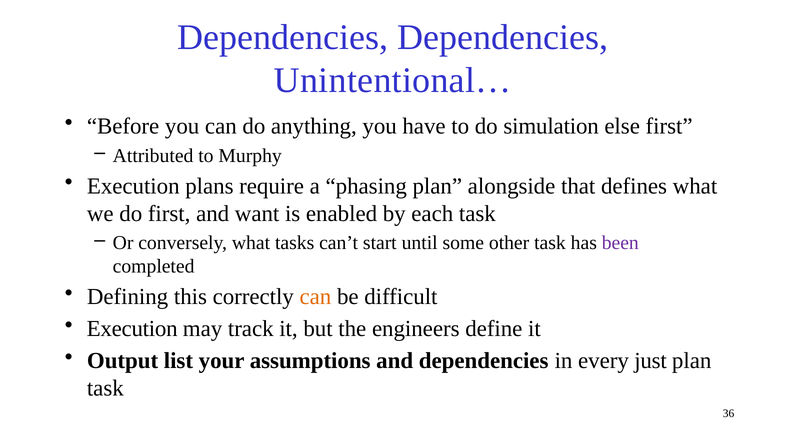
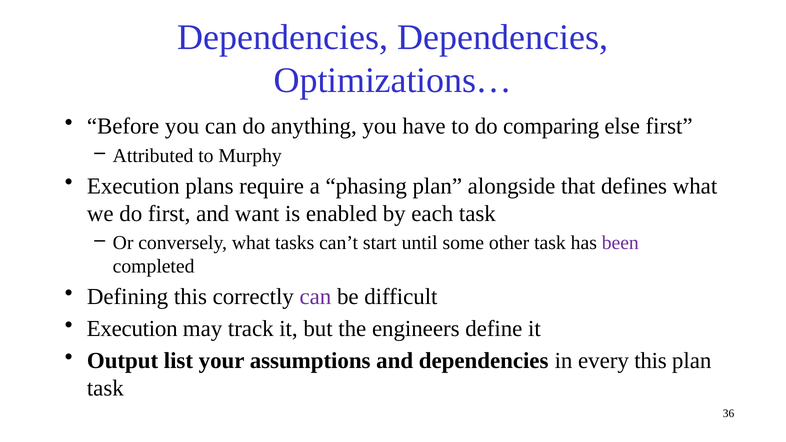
Unintentional…: Unintentional… -> Optimizations… (393, 81)
simulation: simulation -> comparing (551, 126)
can colour: orange -> purple (315, 297)
every just: just -> this (651, 361)
